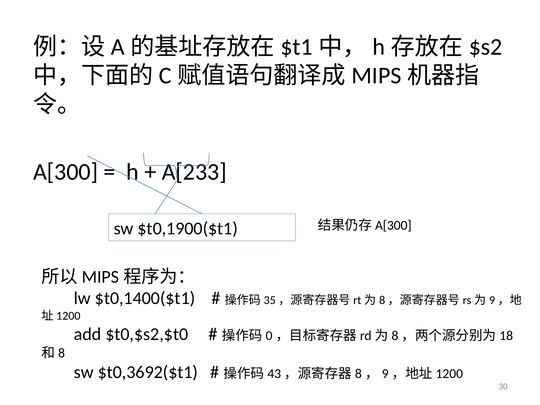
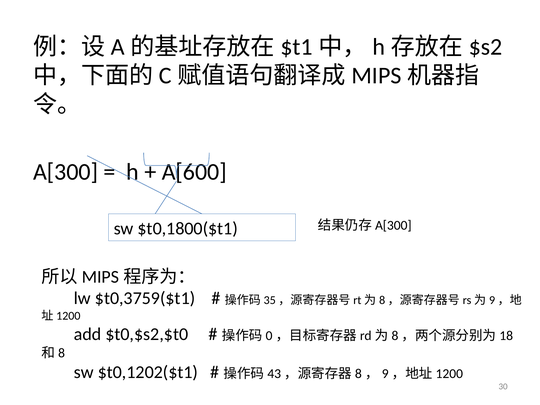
A[233: A[233 -> A[600 (194, 172)
$t0,1900($t1: $t0,1900($t1 -> $t0,1800($t1 (188, 229)
$t0,1400($t1: $t0,1400($t1 -> $t0,3759($t1 (145, 298)
$t0,3692($t1: $t0,3692($t1 -> $t0,1202($t1 (148, 372)
